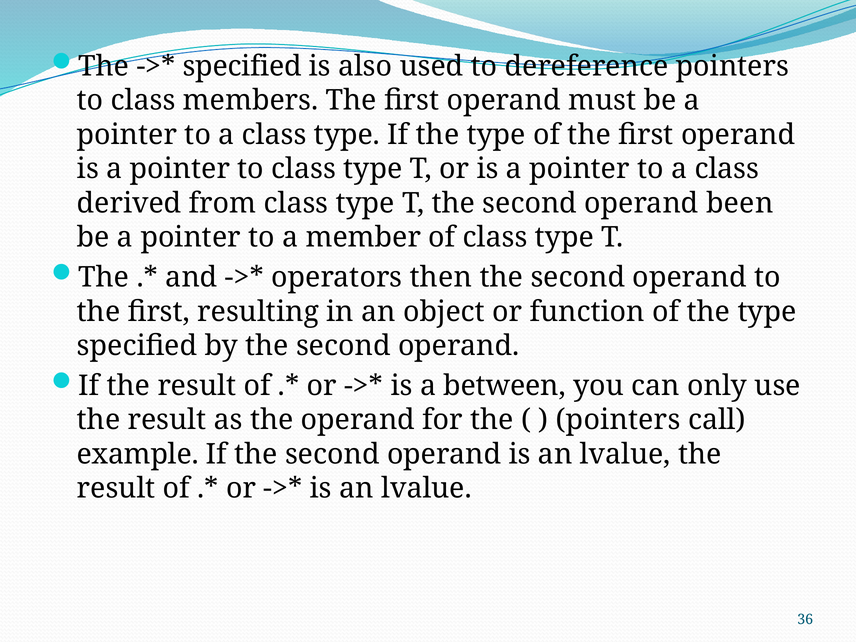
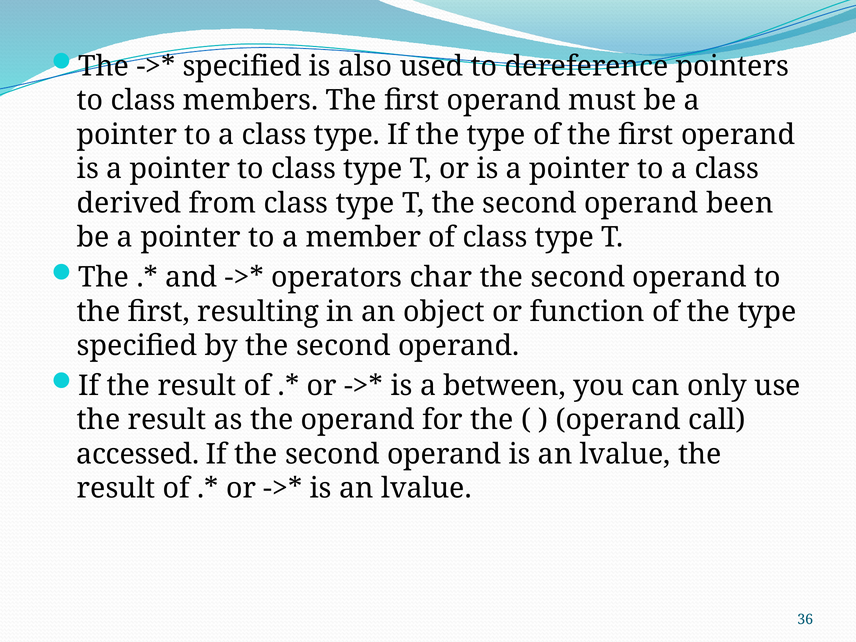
then: then -> char (441, 277)
pointers: pointers -> operand (618, 420)
example: example -> accessed (138, 454)
